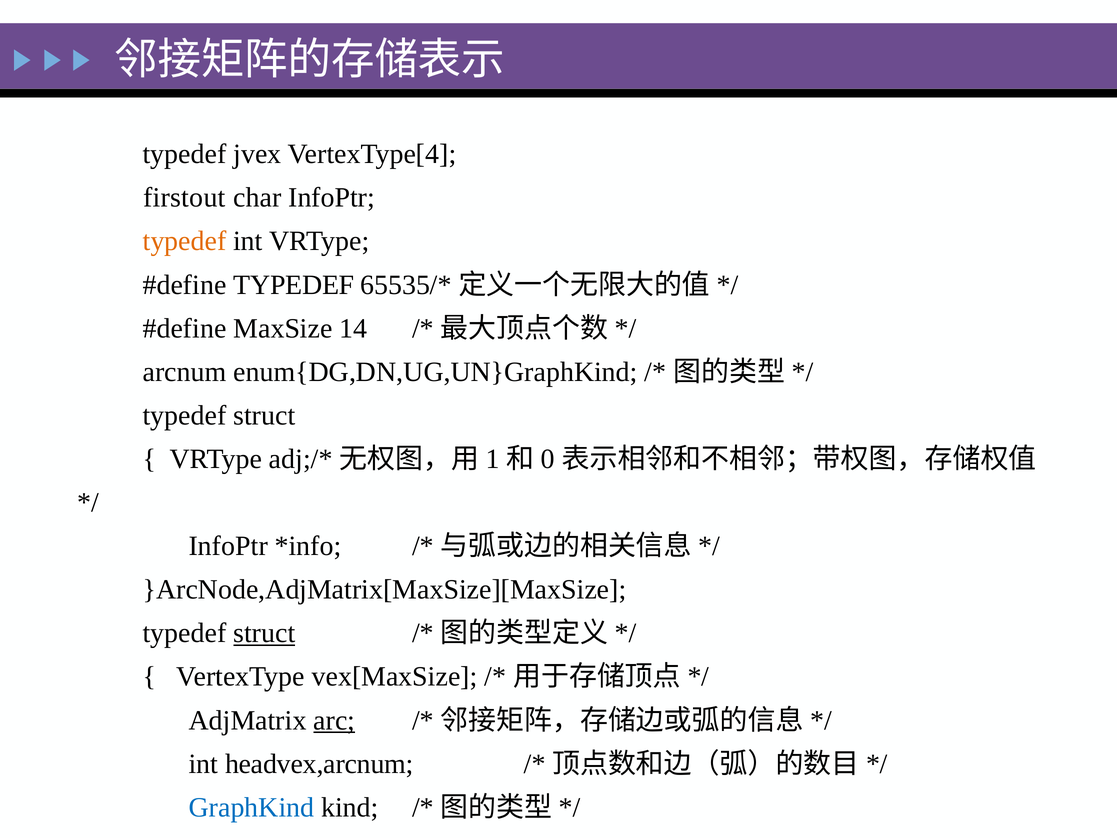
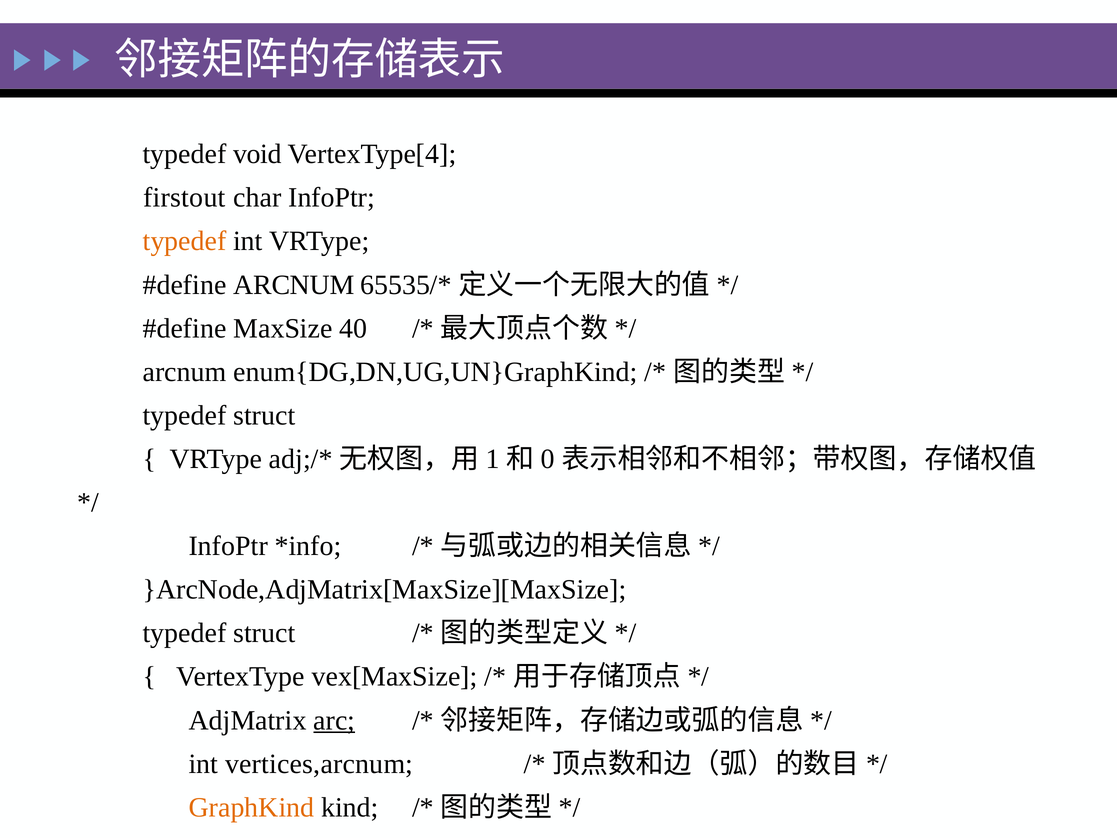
jvex: jvex -> void (258, 154)
TYPEDEF: TYPEDEF -> ARCNUM (294, 285)
14: 14 -> 40 (353, 328)
struct underline: present -> none (264, 633)
headvex,arcnum: headvex,arcnum -> vertices,arcnum (319, 764)
GraphKind colour: blue -> orange (251, 807)
